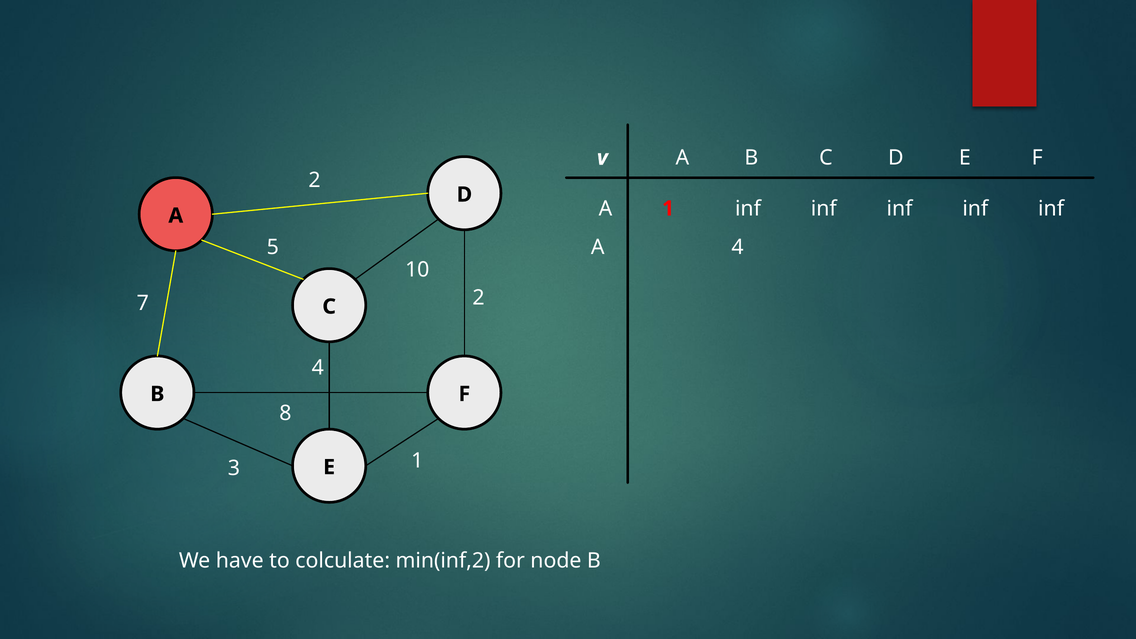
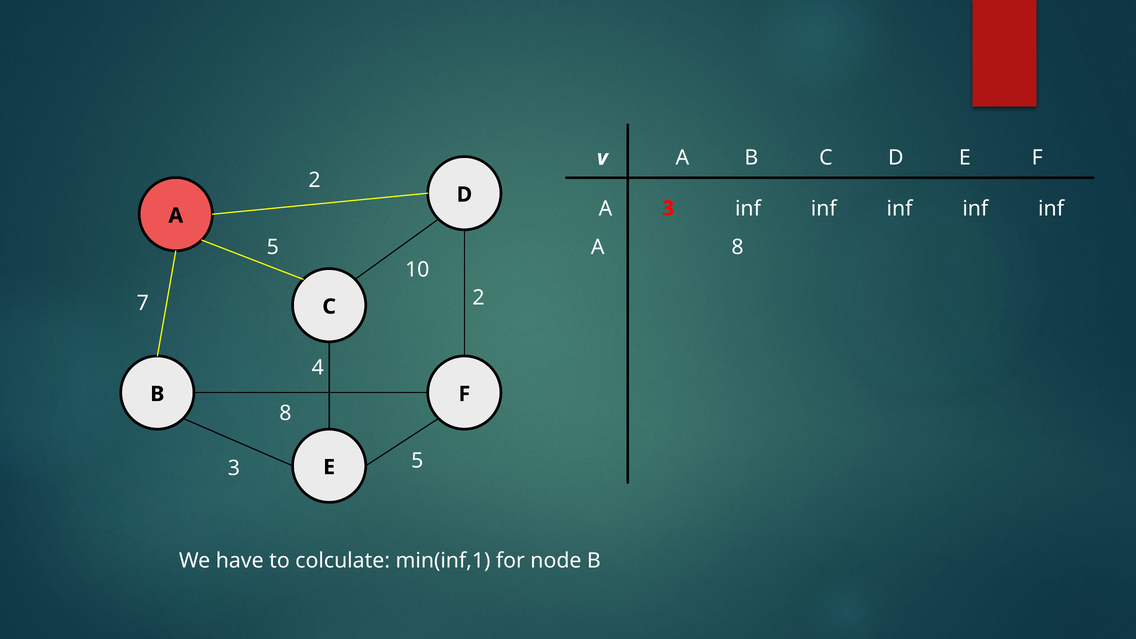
A 1: 1 -> 3 (668, 208)
A 4: 4 -> 8 (738, 247)
3 1: 1 -> 5 (417, 461)
min(inf,2: min(inf,2 -> min(inf,1 (443, 561)
